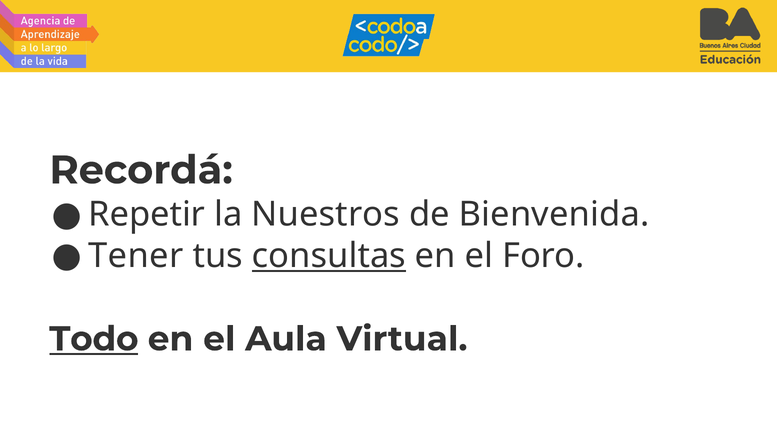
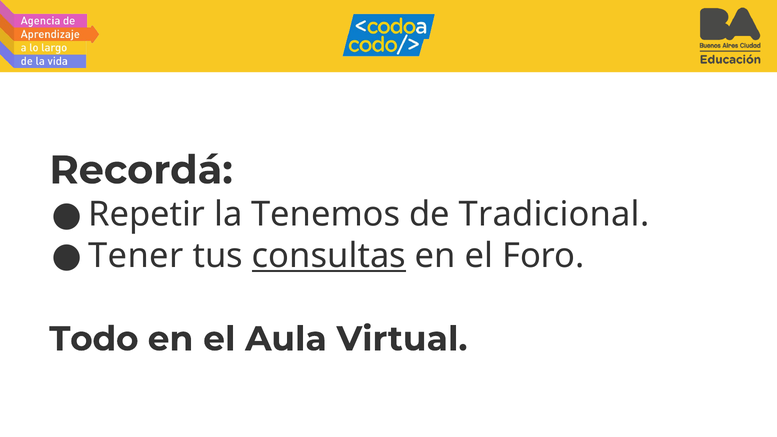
Nuestros: Nuestros -> Tenemos (326, 215)
Bienvenida: Bienvenida -> Tradicional (554, 215)
Todo underline: present -> none (94, 339)
